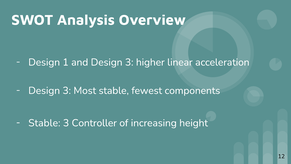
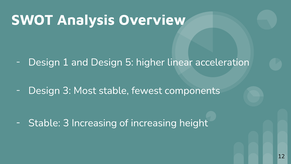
and Design 3: 3 -> 5 (129, 62)
3 Controller: Controller -> Increasing (94, 123)
